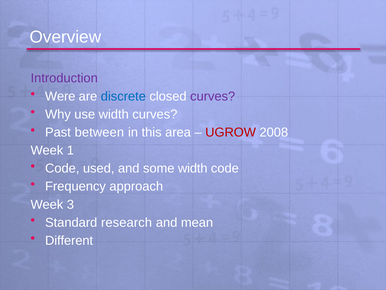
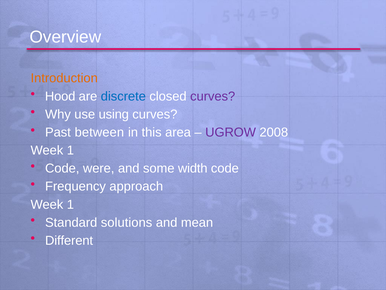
Introduction colour: purple -> orange (64, 78)
Were: Were -> Hood (60, 96)
use width: width -> using (114, 114)
UGROW colour: red -> purple (231, 132)
used: used -> were (99, 168)
3: 3 -> 1 (70, 204)
research: research -> solutions (127, 222)
